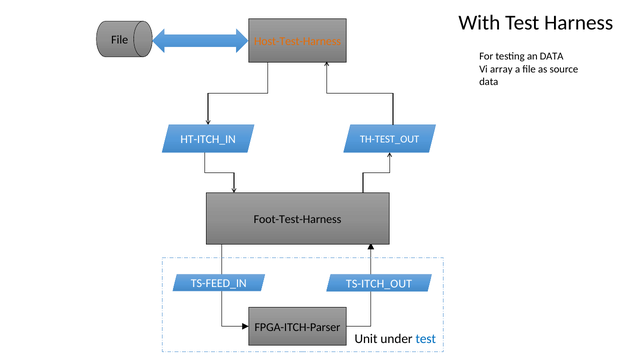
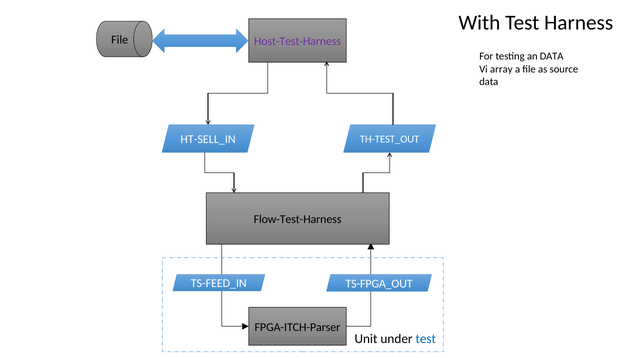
Host-Test-Harness colour: orange -> purple (298, 41)
HT-ITCH_IN: HT-ITCH_IN -> HT-SELL_IN (208, 139)
Foot-Test-Harness: Foot-Test-Harness -> Flow-Test-Harness (298, 219)
TS-ITCH_OUT: TS-ITCH_OUT -> TS-FPGA_OUT (379, 284)
